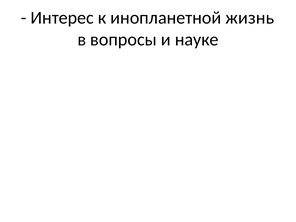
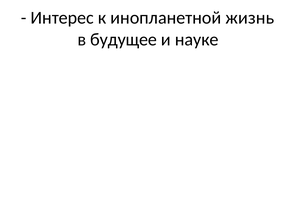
вопросы: вопросы -> будущее (124, 40)
